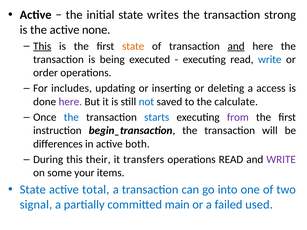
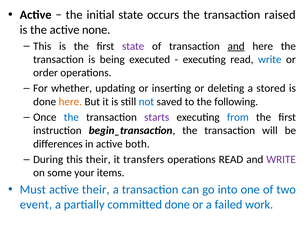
writes: writes -> occurs (163, 15)
strong: strong -> raised (280, 15)
This underline: present -> none (42, 46)
state colour: orange -> purple (133, 46)
includes: includes -> whether (72, 88)
access: access -> stored (271, 88)
here colour: purple -> orange (70, 102)
calculate: calculate -> following (236, 102)
starts colour: blue -> purple (157, 117)
from colour: purple -> blue (238, 117)
State: State -> Must (33, 190)
active total: total -> their (96, 190)
signal: signal -> event (36, 205)
committed main: main -> done (177, 205)
used: used -> work (259, 205)
